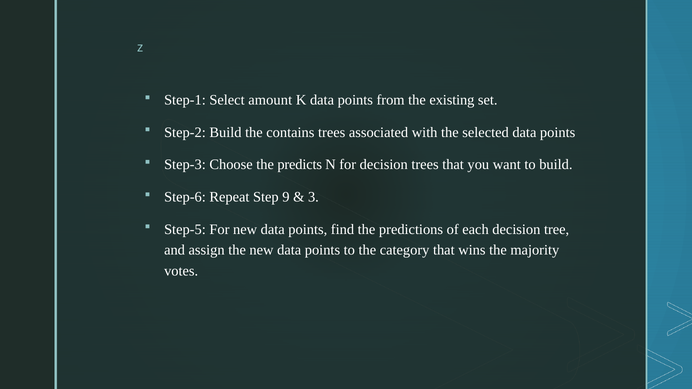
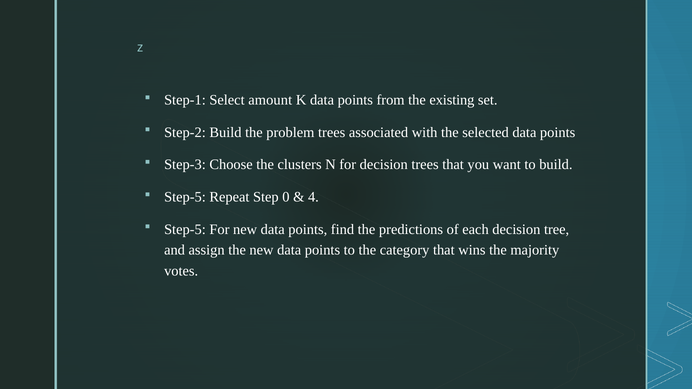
contains: contains -> problem (290, 132)
predicts: predicts -> clusters (300, 165)
Step-6: Step-6 -> Step-5 (185, 197)
9: 9 -> 0 (286, 197)
3: 3 -> 4 (313, 197)
